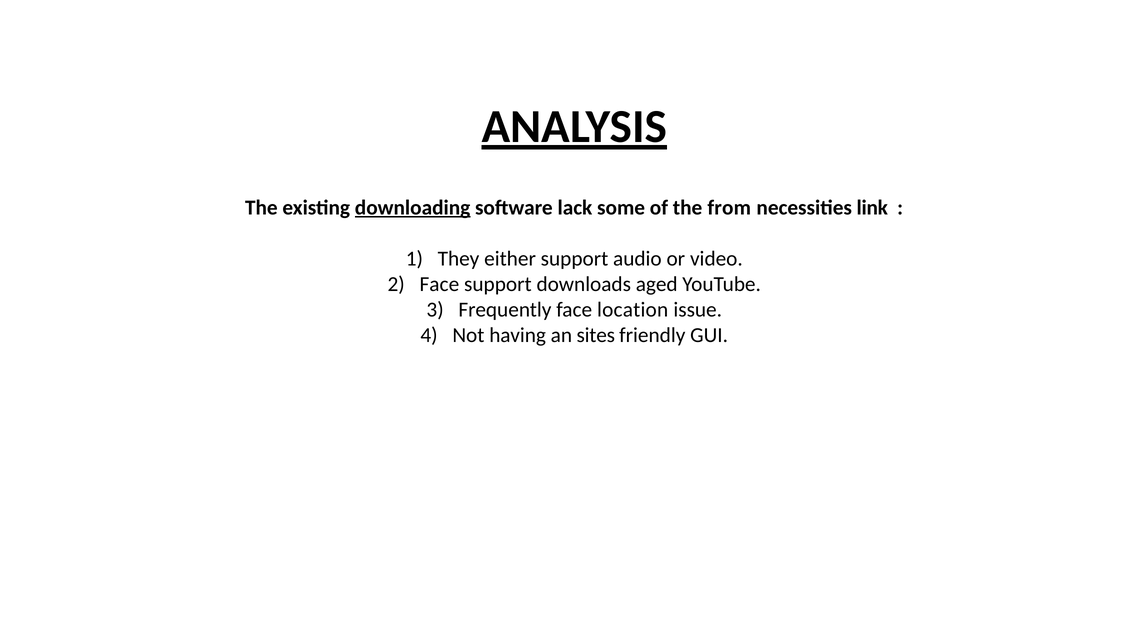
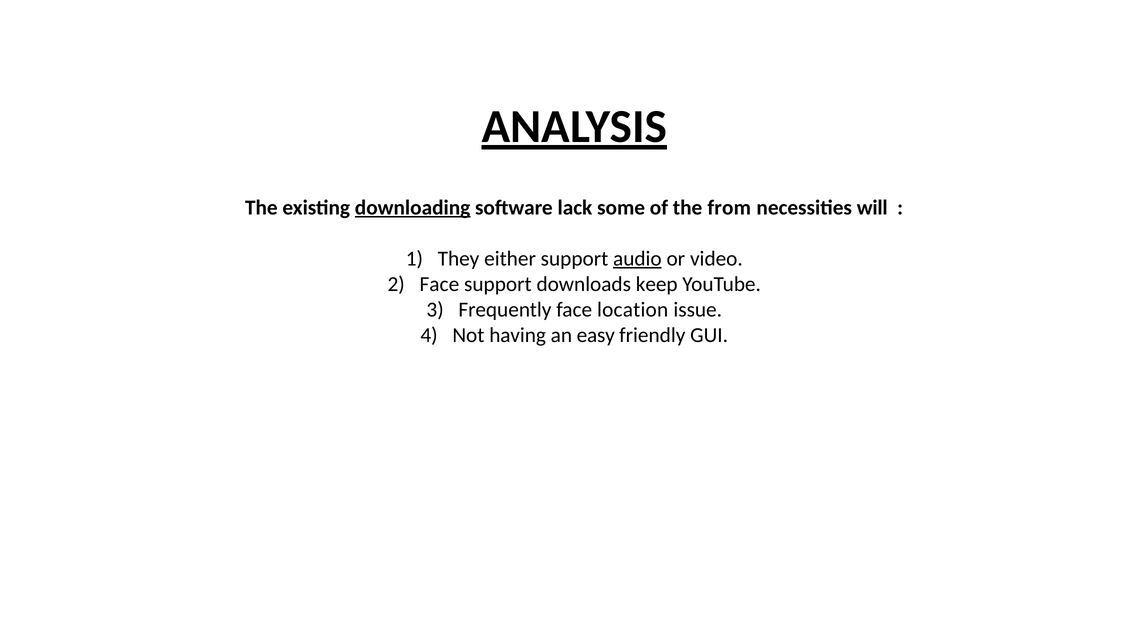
link: link -> will (872, 208)
audio underline: none -> present (637, 259)
aged: aged -> keep (657, 284)
sites: sites -> easy (596, 335)
